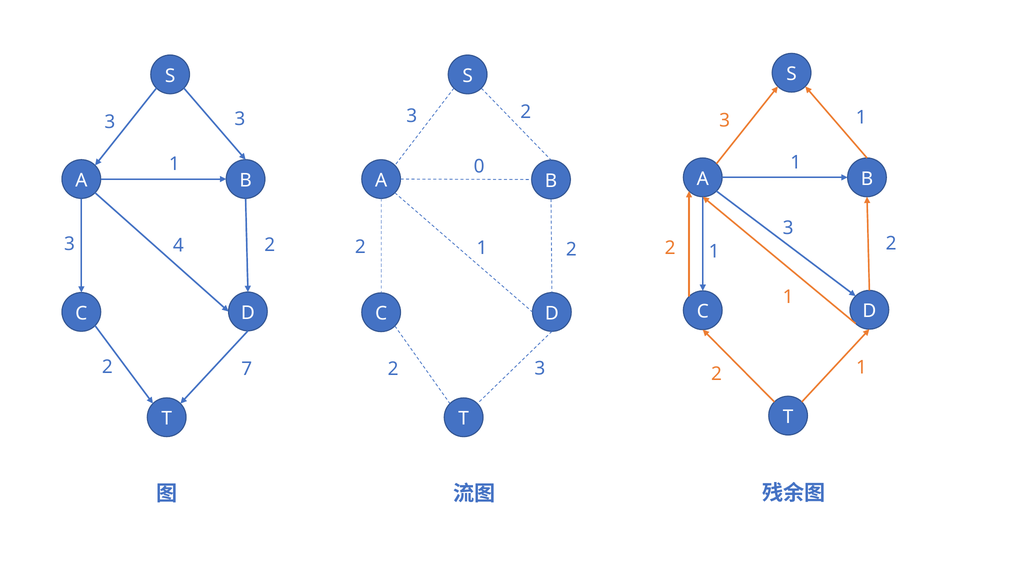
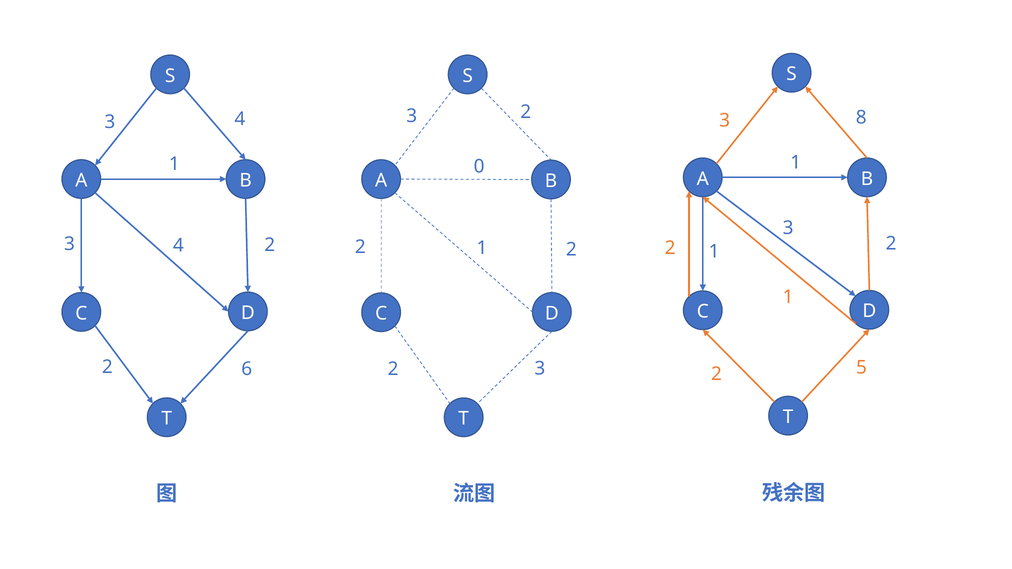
1: 1 -> 8 (861, 117)
3 3: 3 -> 4 (240, 119)
7: 7 -> 6 (247, 369)
1: 1 -> 5 (862, 368)
